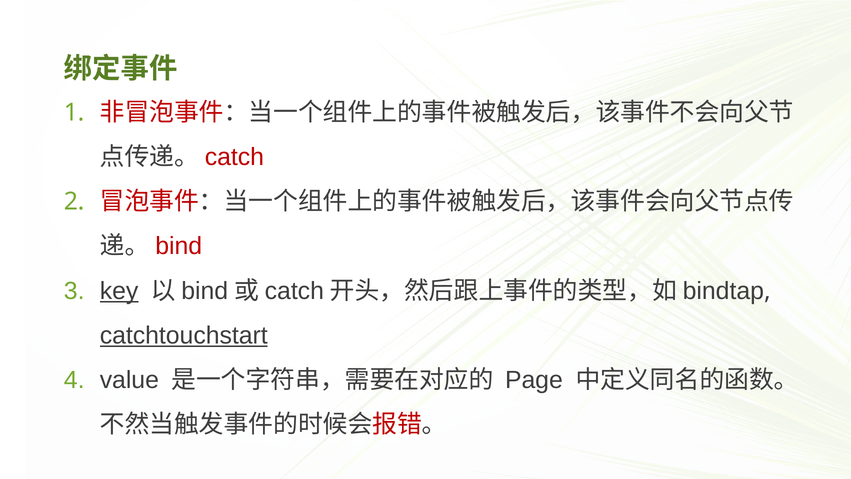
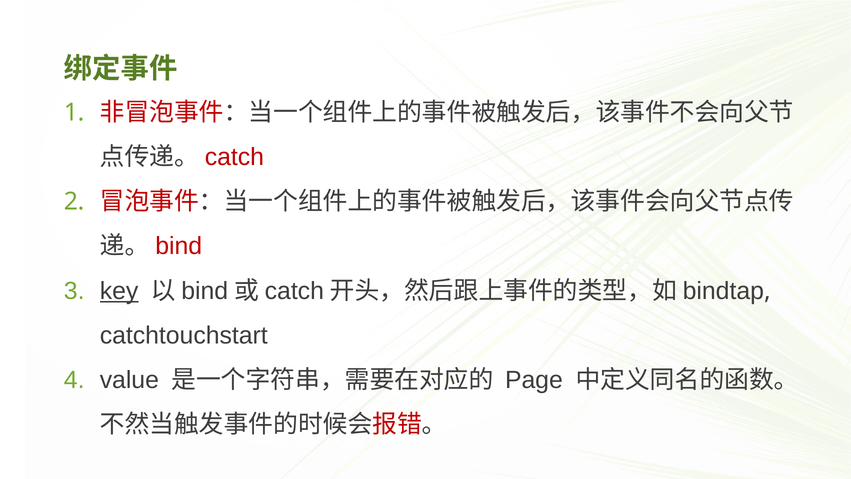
catchtouchstart underline: present -> none (184, 335)
